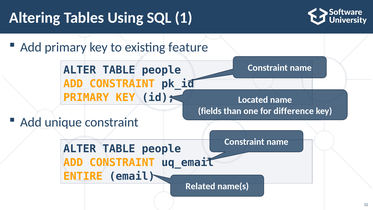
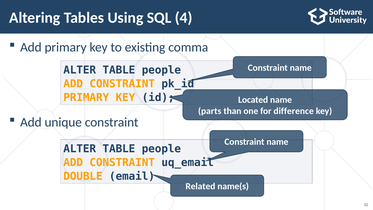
1: 1 -> 4 (184, 18)
feature: feature -> comma (188, 47)
fields: fields -> parts (210, 111)
ENTIRE: ENTIRE -> DOUBLE (83, 176)
